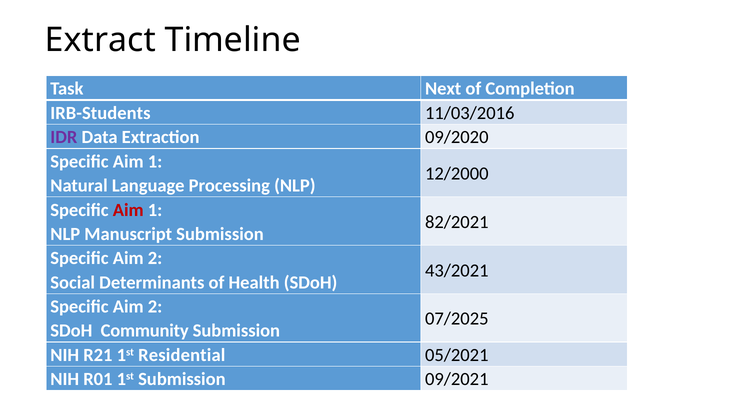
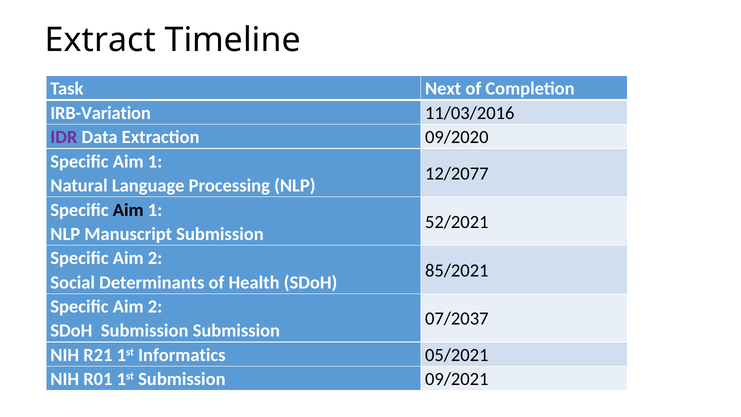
IRB-Students: IRB-Students -> IRB-Variation (101, 113)
12/2000: 12/2000 -> 12/2077 (457, 174)
Aim colour: red -> black (128, 210)
82/2021: 82/2021 -> 52/2021 (457, 222)
43/2021: 43/2021 -> 85/2021 (457, 270)
07/2025: 07/2025 -> 07/2037 (457, 319)
SDoH Community: Community -> Submission (145, 331)
Residential: Residential -> Informatics (182, 355)
